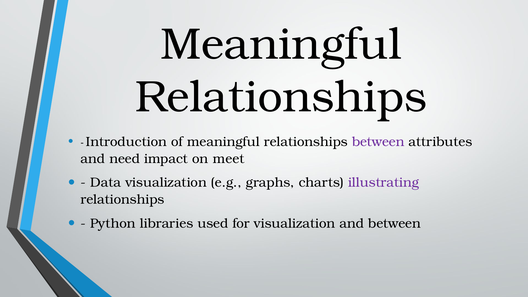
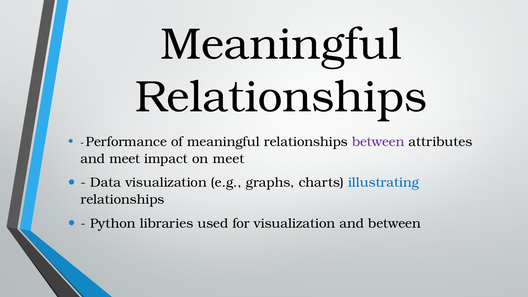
Introduction: Introduction -> Performance (126, 142)
and need: need -> meet (125, 159)
illustrating colour: purple -> blue (383, 183)
